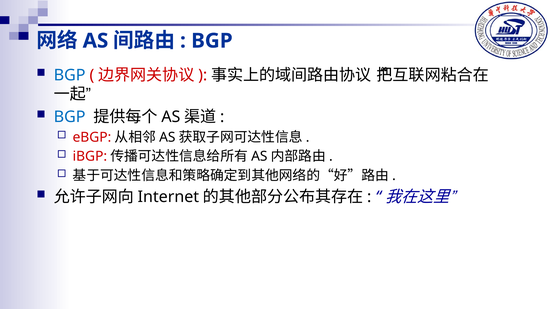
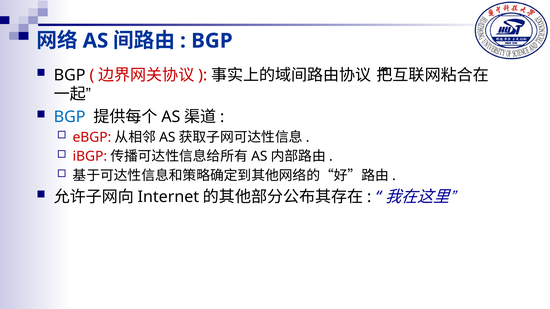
BGP colour: blue -> black (70, 75)
